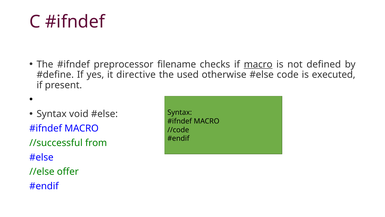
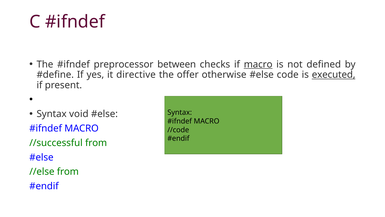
filename: filename -> between (177, 64)
used: used -> offer (188, 75)
executed underline: none -> present (334, 75)
//else offer: offer -> from (68, 171)
